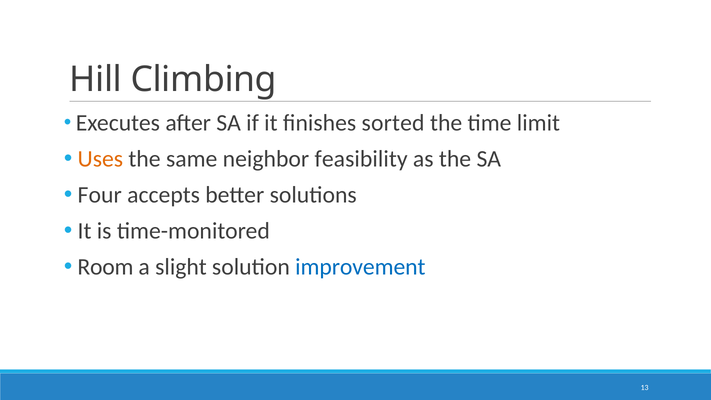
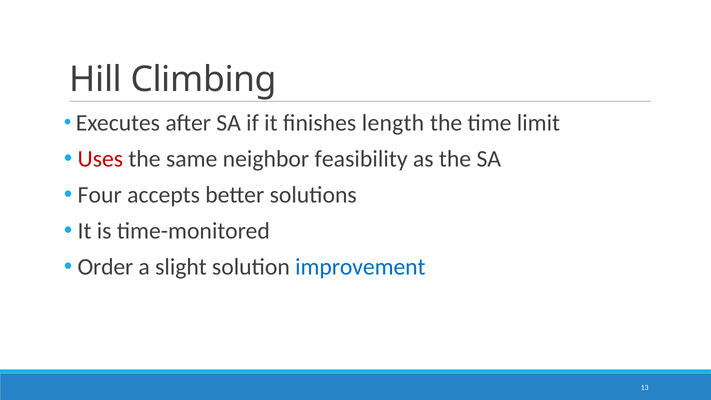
sorted: sorted -> length (393, 123)
Uses colour: orange -> red (100, 159)
Room: Room -> Order (105, 267)
